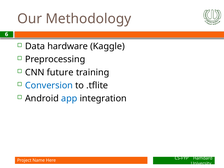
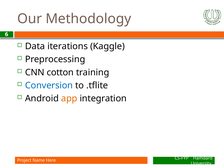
hardware: hardware -> iterations (68, 46)
future: future -> cotton (60, 72)
app colour: blue -> orange (69, 98)
